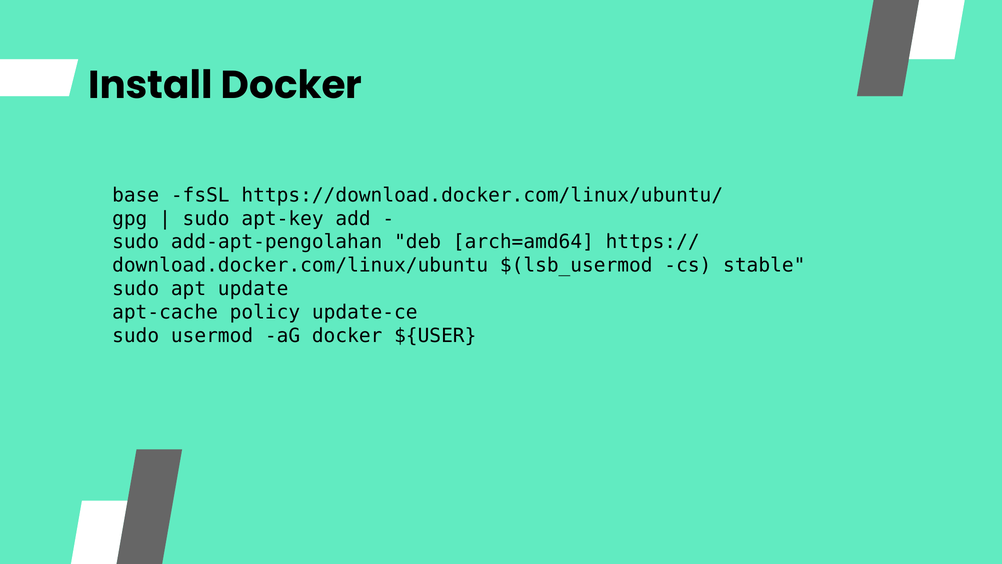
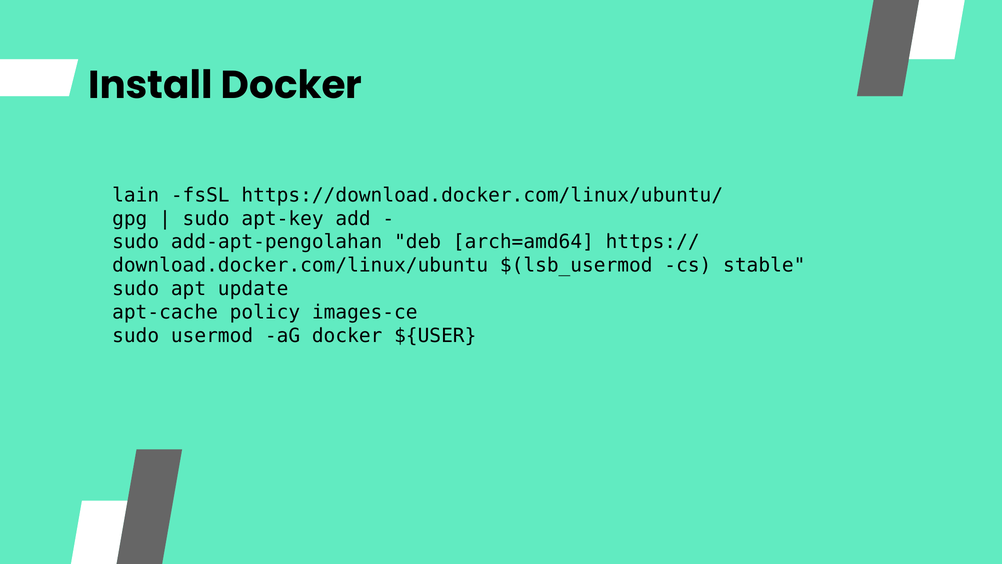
base: base -> lain (136, 195)
update-ce: update-ce -> images-ce (365, 312)
